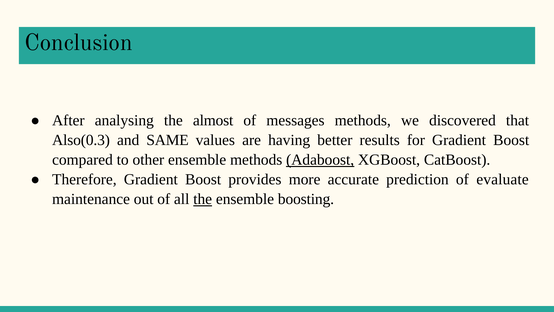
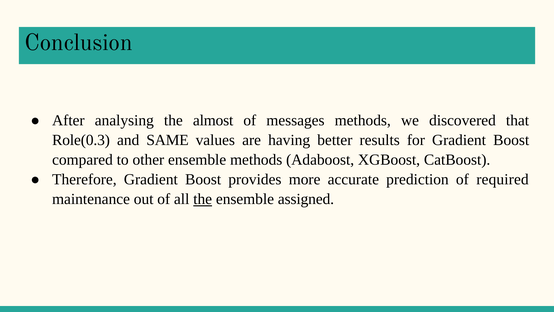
Also(0.3: Also(0.3 -> Role(0.3 (81, 140)
Adaboost underline: present -> none (320, 160)
evaluate: evaluate -> required (503, 179)
boosting: boosting -> assigned (306, 199)
